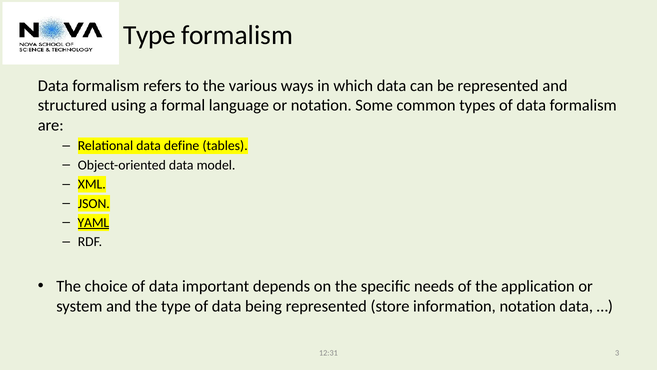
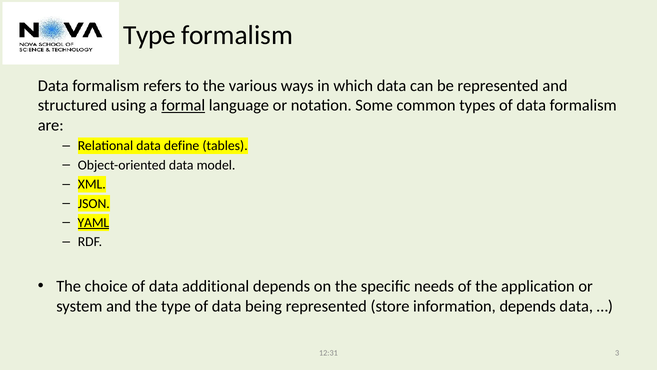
formal underline: none -> present (183, 105)
important: important -> additional (216, 286)
information notation: notation -> depends (528, 306)
